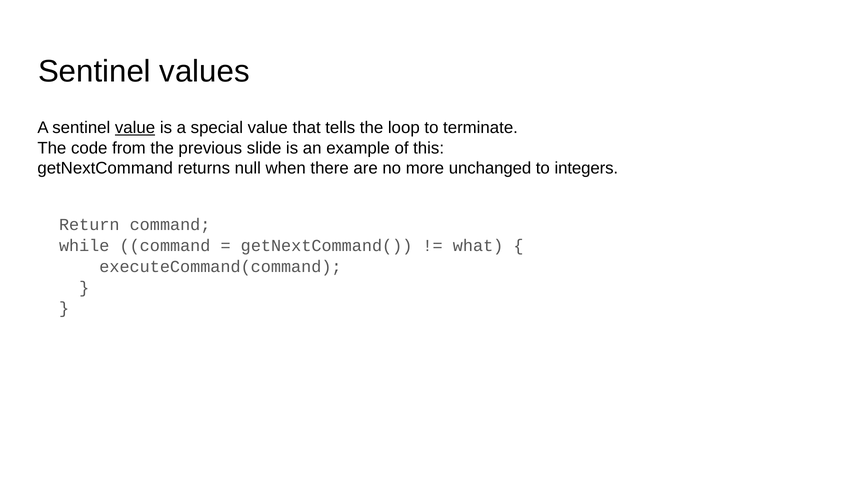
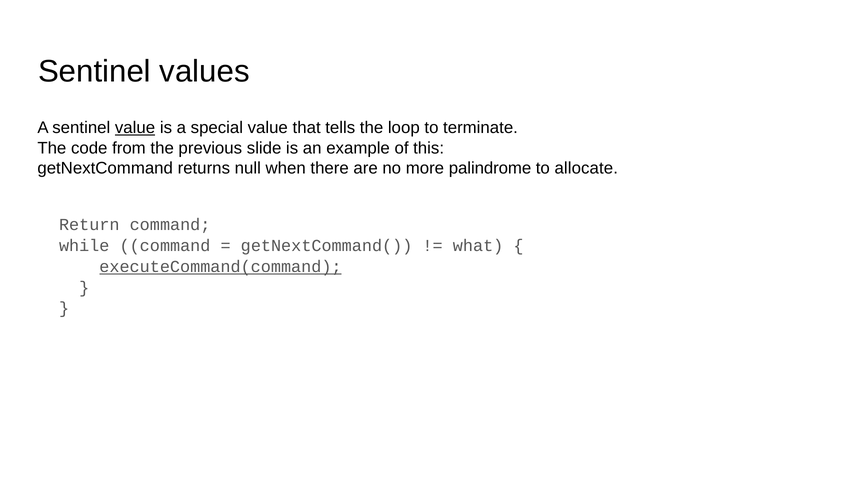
unchanged: unchanged -> palindrome (490, 168)
integers: integers -> allocate (586, 168)
executeCommand(command underline: none -> present (220, 267)
